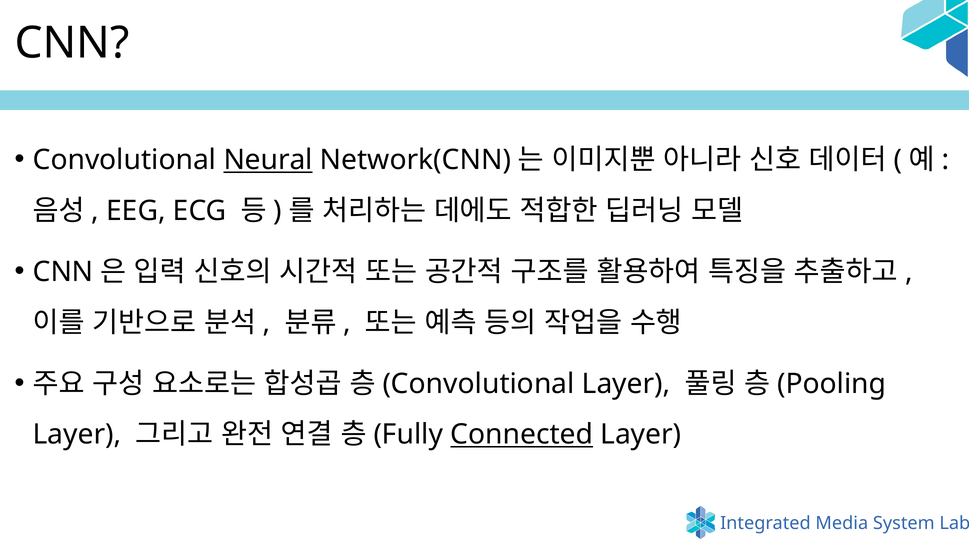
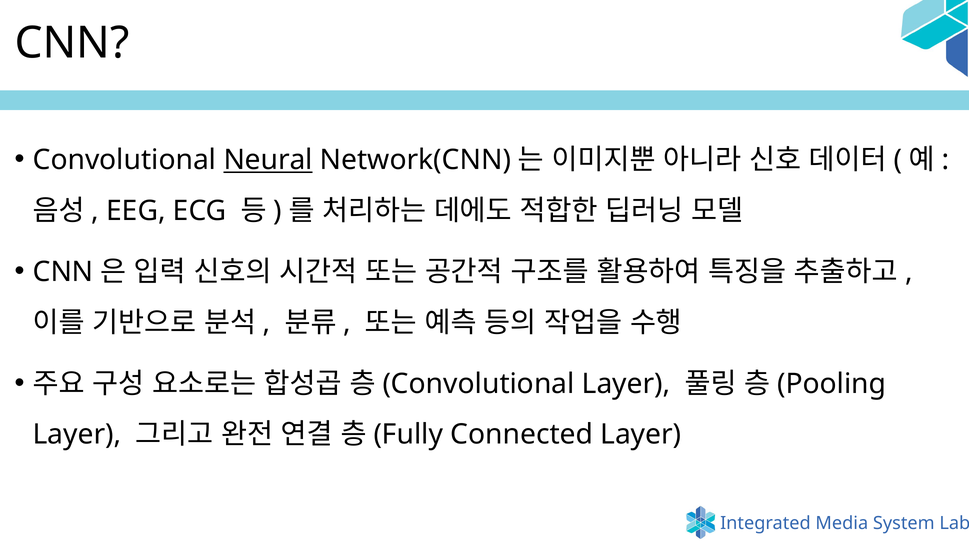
Connected underline: present -> none (522, 435)
